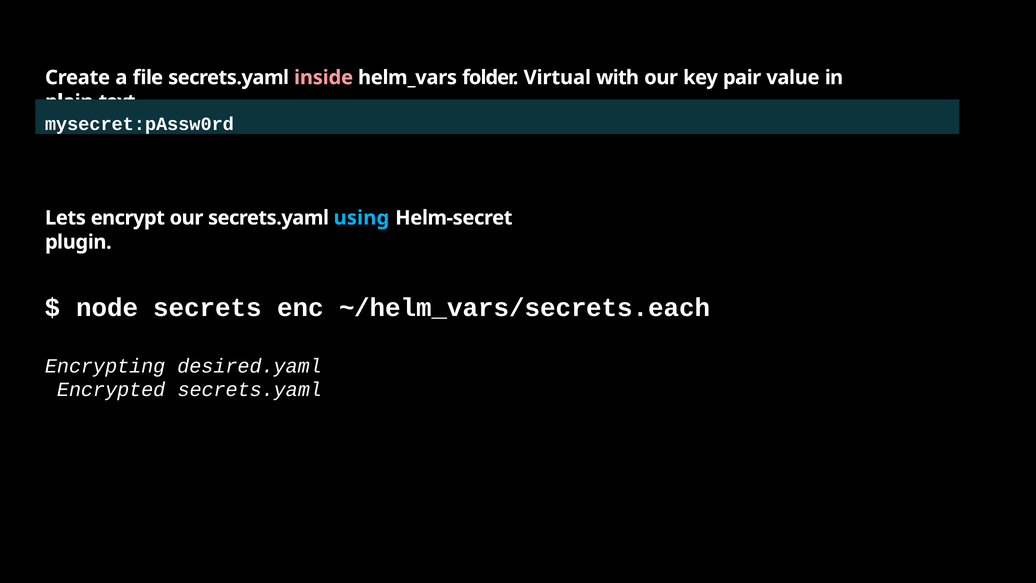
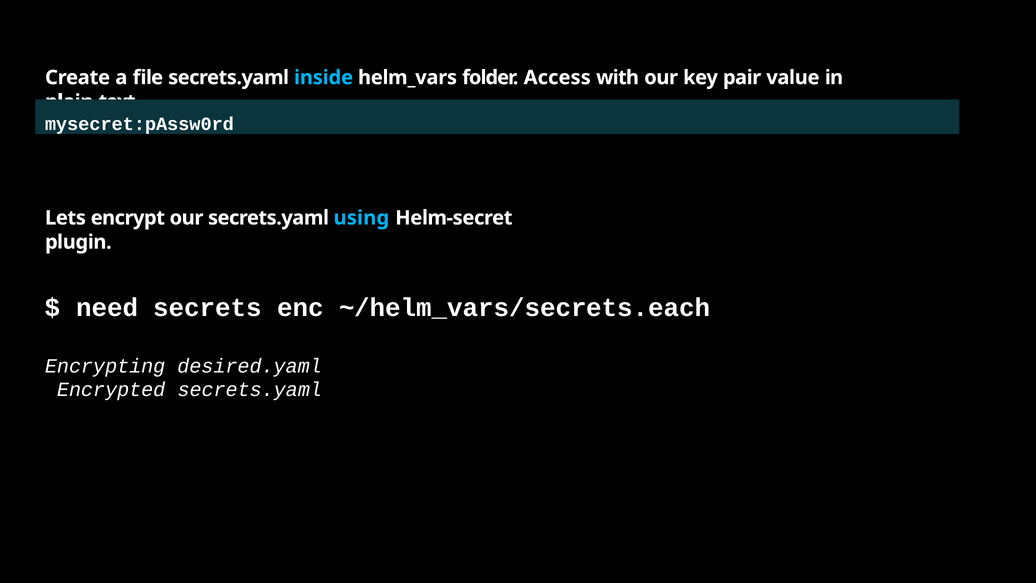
inside colour: pink -> light blue (324, 78)
Virtual: Virtual -> Access (557, 78)
node: node -> need (107, 308)
